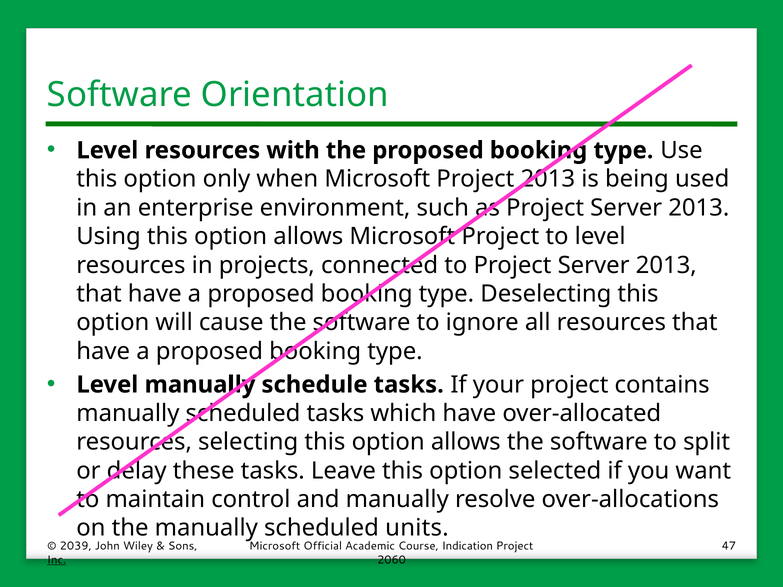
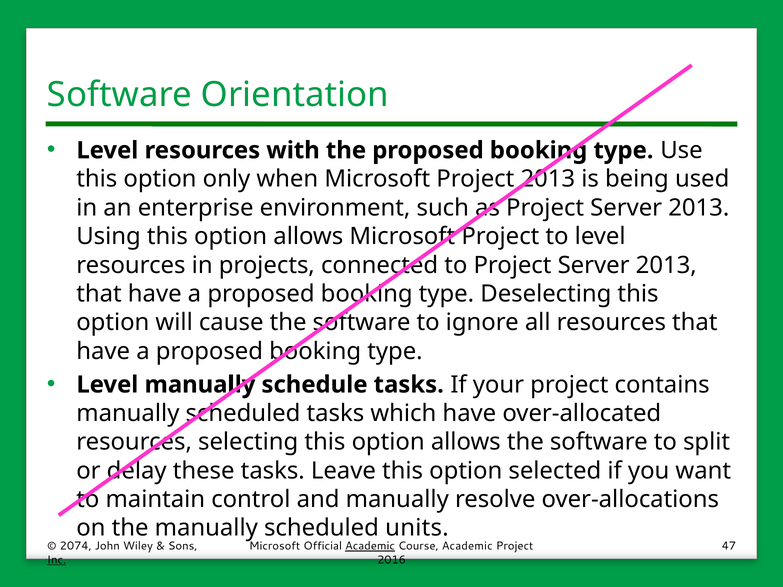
2039: 2039 -> 2074 (76, 546)
Academic underline: none -> present (370, 546)
Course Indication: Indication -> Academic (467, 546)
2060: 2060 -> 2016 (392, 560)
